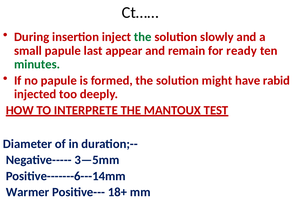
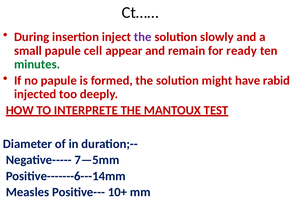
the colour: green -> purple (143, 37)
last: last -> cell (93, 51)
3—5mm: 3—5mm -> 7—5mm (97, 160)
Warmer: Warmer -> Measles (28, 192)
18+: 18+ -> 10+ (117, 192)
